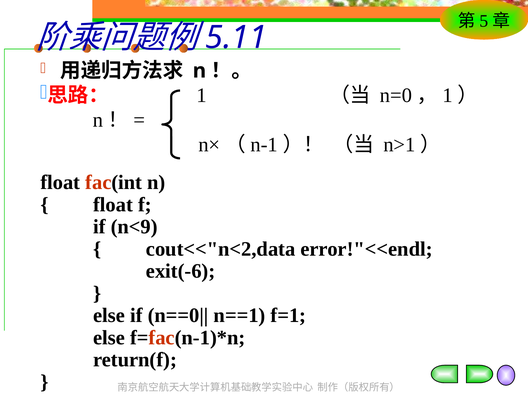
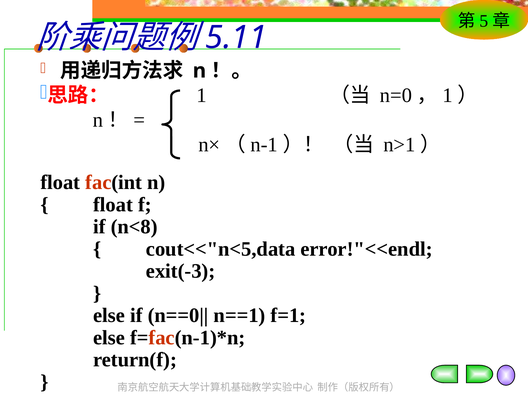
n<9: n<9 -> n<8 (134, 227)
cout<<"n<2,data: cout<<"n<2,data -> cout<<"n<5,data (221, 249)
exit(-6: exit(-6 -> exit(-3 (181, 271)
